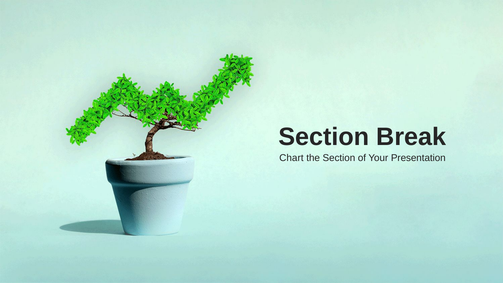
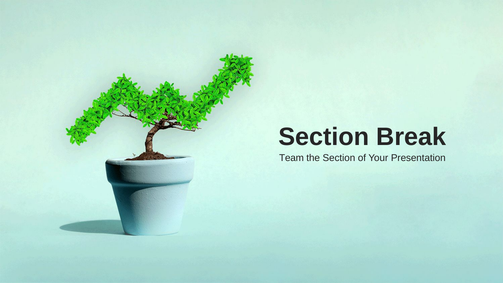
Chart: Chart -> Team (292, 158)
